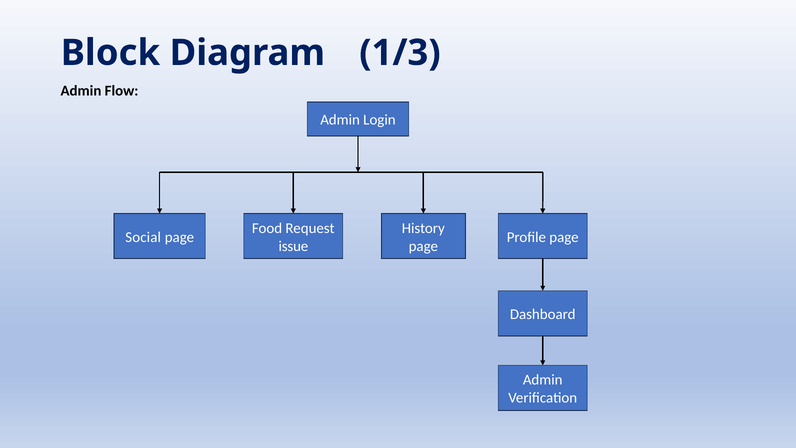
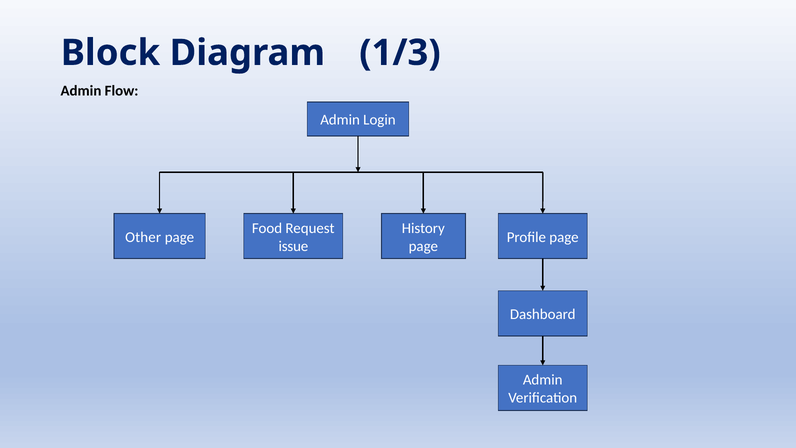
Social: Social -> Other (143, 237)
